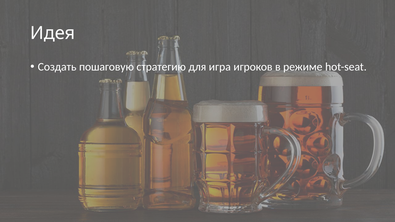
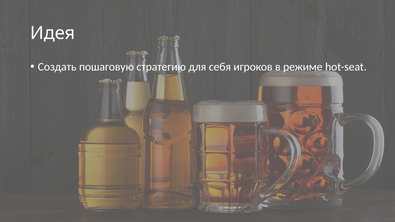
игра: игра -> себя (220, 67)
